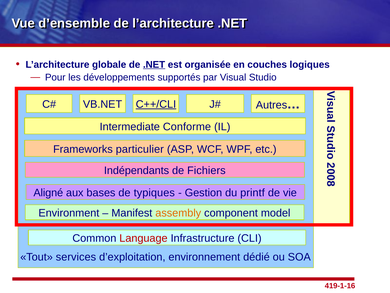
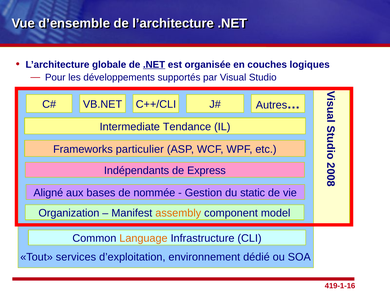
C++/CLI underline: present -> none (156, 104)
Conforme: Conforme -> Tendance (187, 127)
Fichiers: Fichiers -> Express (206, 170)
typiques: typiques -> nommée (154, 192)
printf: printf -> static (253, 192)
Environment: Environment -> Organization (69, 213)
Language colour: red -> orange (143, 238)
